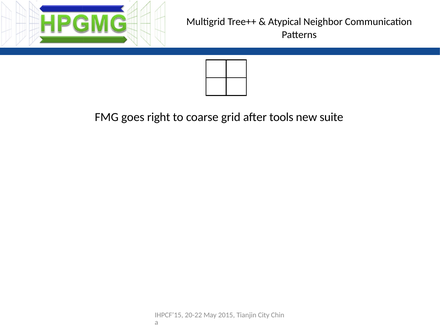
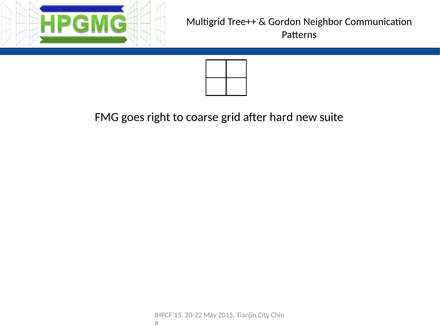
Atypical: Atypical -> Gordon (285, 22)
tools: tools -> hard (281, 117)
